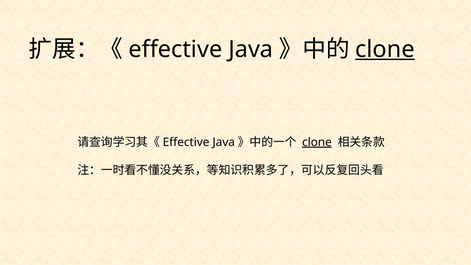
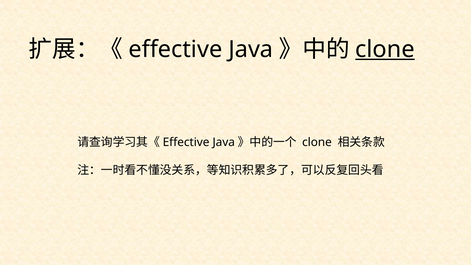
clone underline: present -> none (317, 142)
